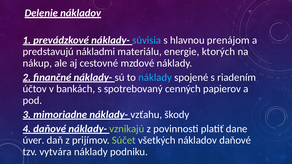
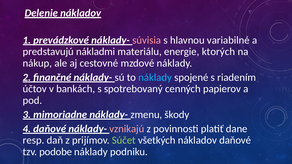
súvisia colour: light blue -> pink (147, 40)
prenájom: prenájom -> variabilné (228, 40)
vzťahu: vzťahu -> zmenu (146, 115)
vznikajú colour: light green -> pink (127, 129)
úver: úver -> resp (34, 140)
vytvára: vytvára -> podobe (56, 152)
